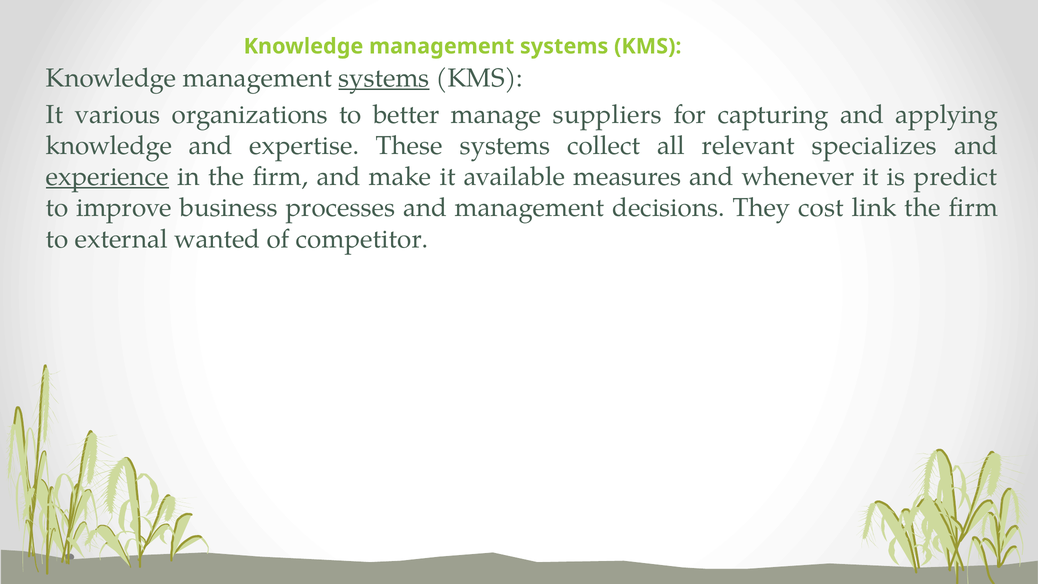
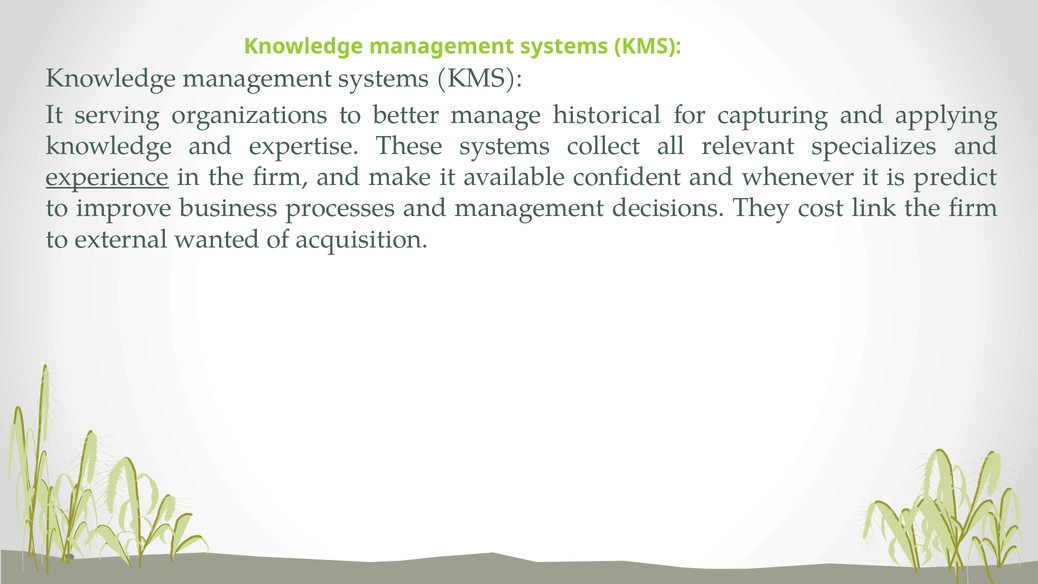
systems underline: present -> none (384, 78)
various: various -> serving (117, 114)
suppliers: suppliers -> historical (607, 114)
measures: measures -> confident (627, 177)
competitor: competitor -> acquisition (362, 239)
